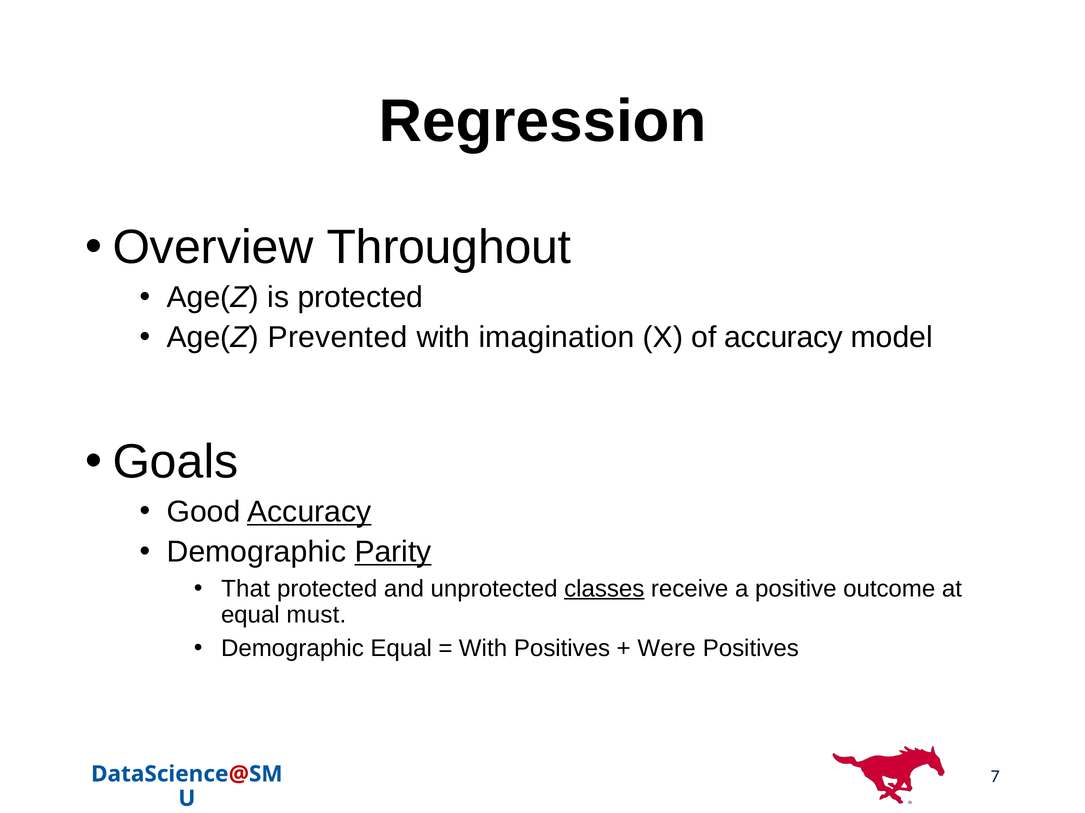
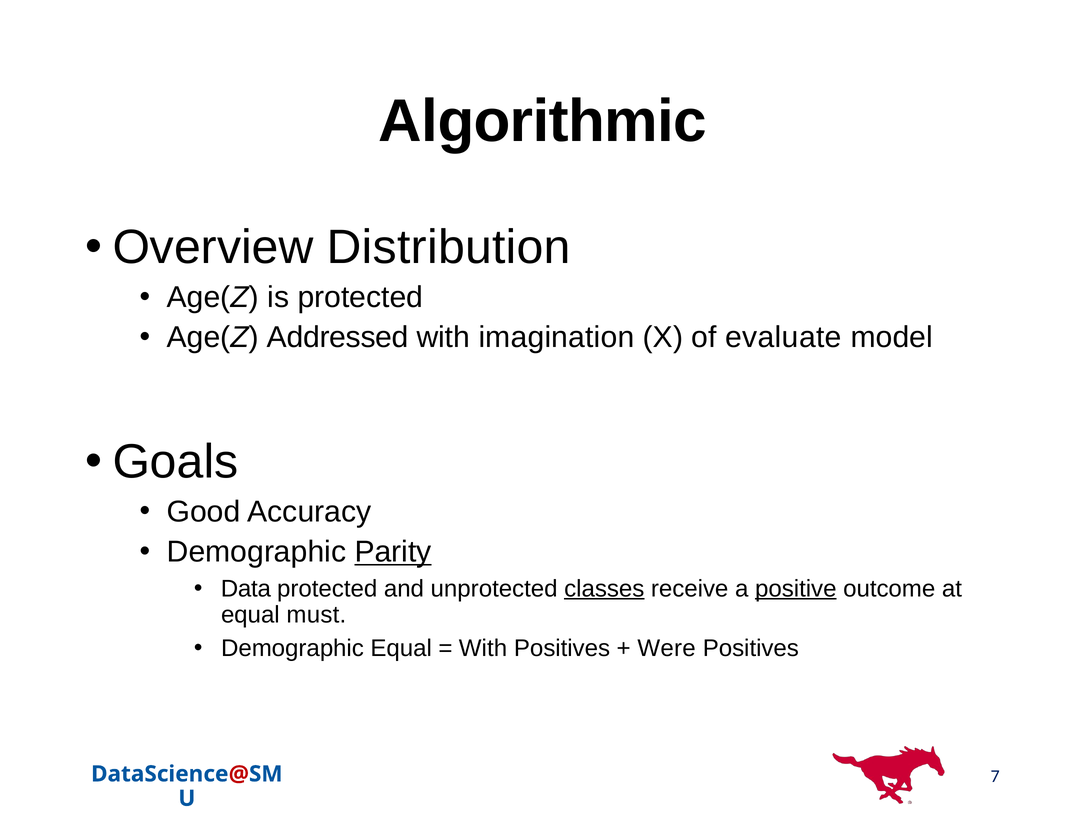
Regression: Regression -> Algorithmic (543, 122)
Throughout: Throughout -> Distribution (449, 248)
Prevented: Prevented -> Addressed (338, 338)
of accuracy: accuracy -> evaluate (783, 338)
Accuracy underline: present -> none (309, 512)
That: That -> Data (246, 589)
positive underline: none -> present (796, 589)
